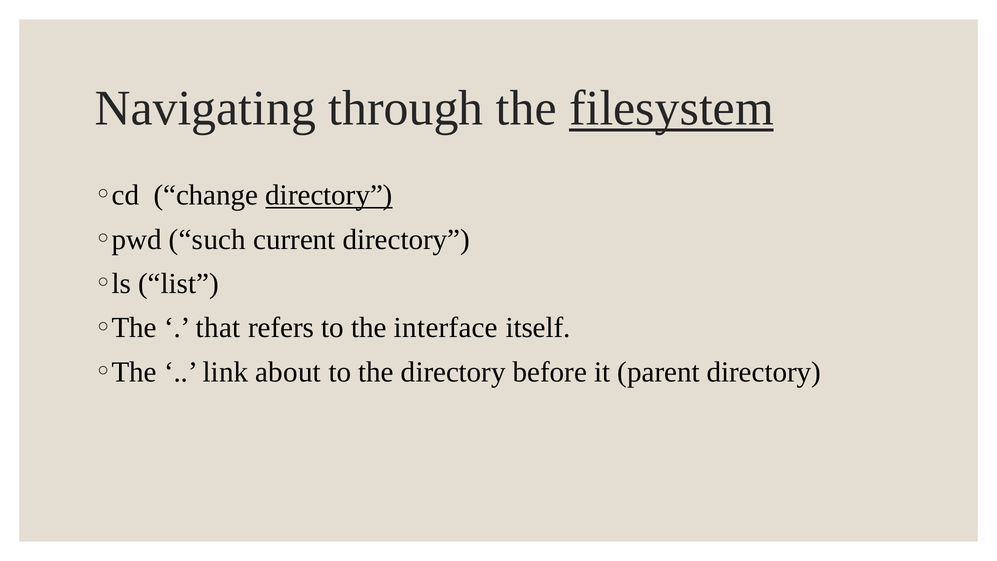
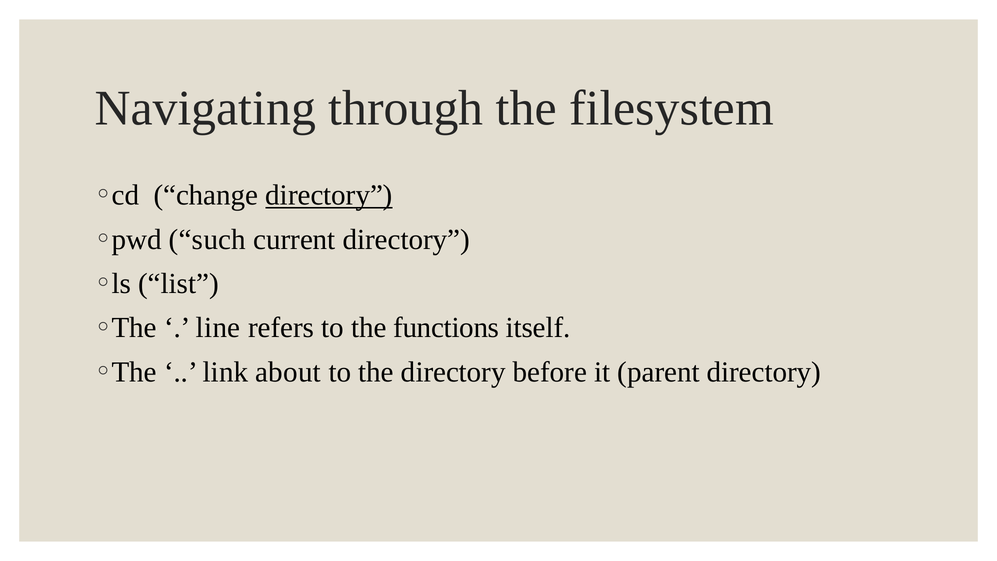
filesystem underline: present -> none (671, 108)
that: that -> line (218, 328)
interface: interface -> functions (446, 328)
